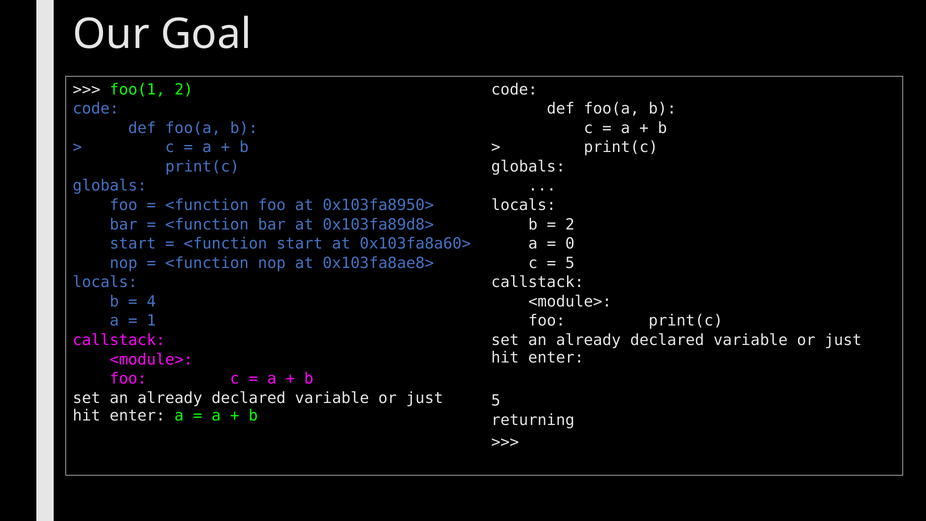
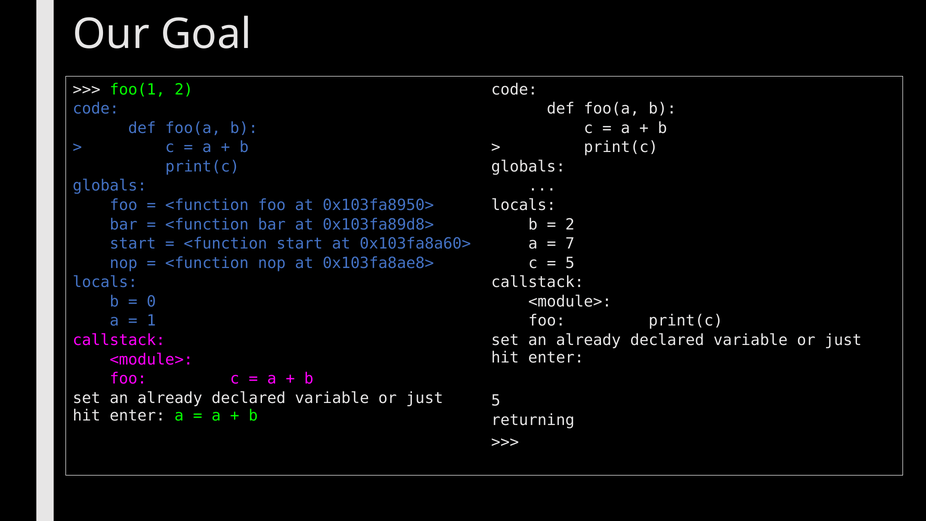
0: 0 -> 7 (570, 244)
4: 4 -> 0 (151, 302)
